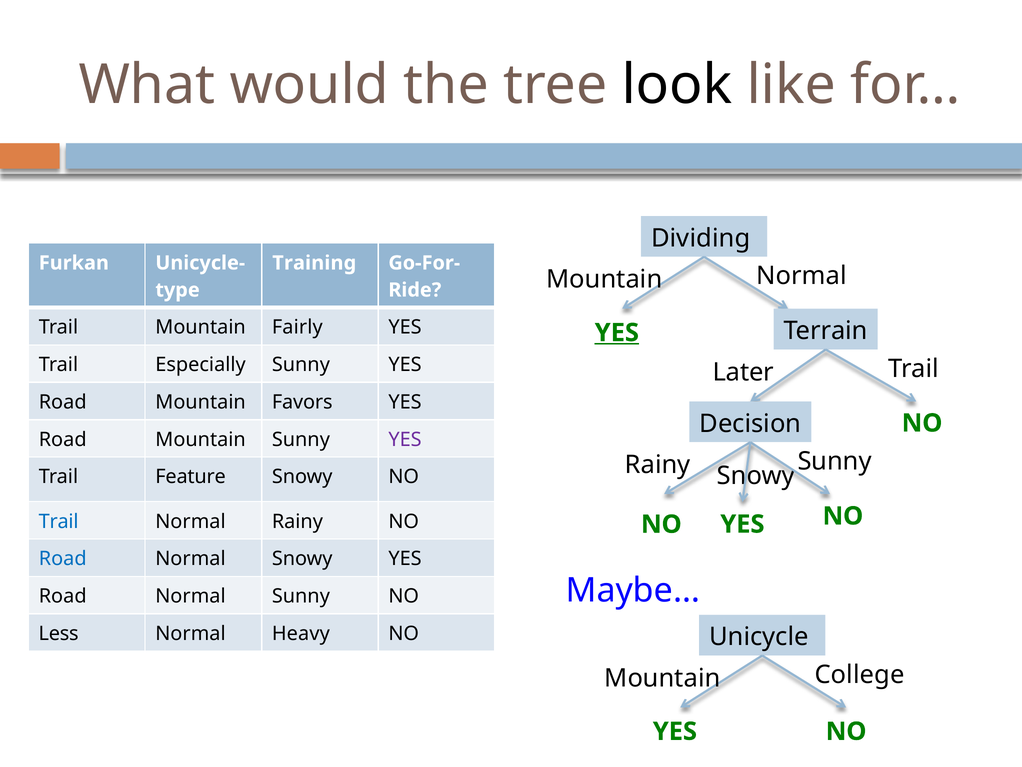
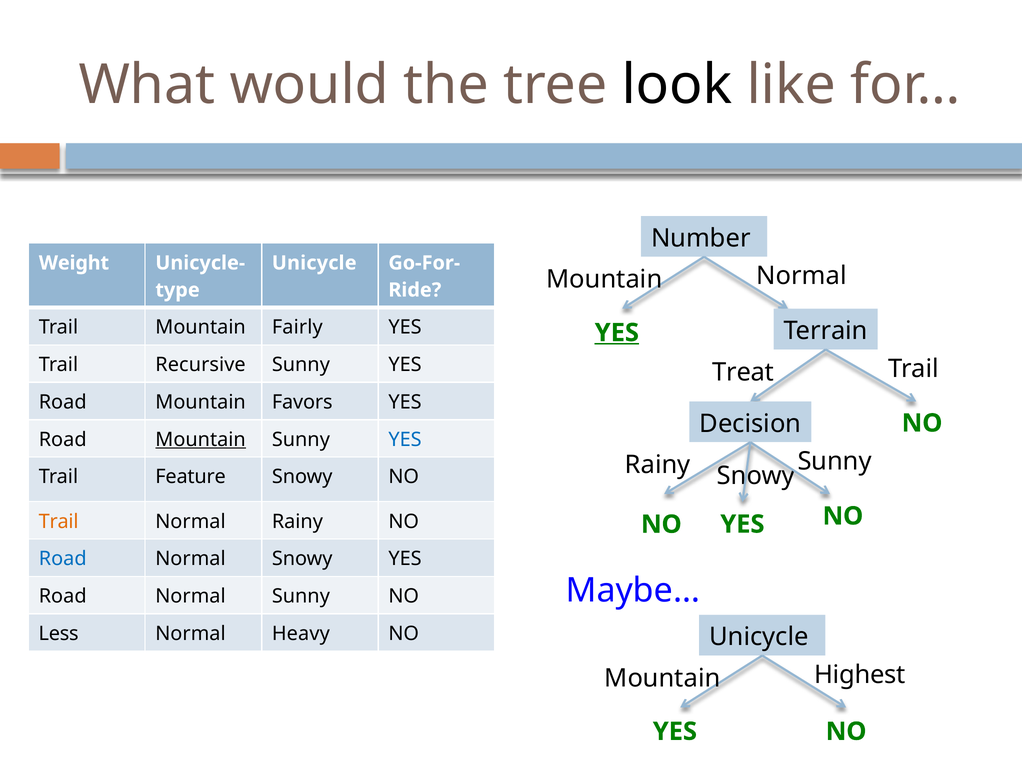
Dividing: Dividing -> Number (701, 238)
Furkan: Furkan -> Weight (74, 263)
Training: Training -> Unicycle (314, 263)
Especially: Especially -> Recursive (201, 365)
Later: Later -> Treat (743, 372)
Mountain underline: none -> present (201, 439)
YES colour: purple -> blue (405, 439)
Trail colour: blue -> orange (59, 521)
College: College -> Highest (860, 674)
